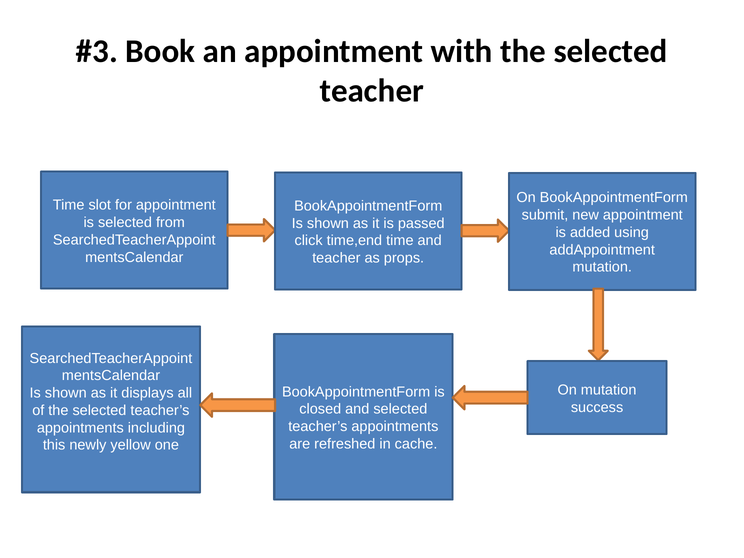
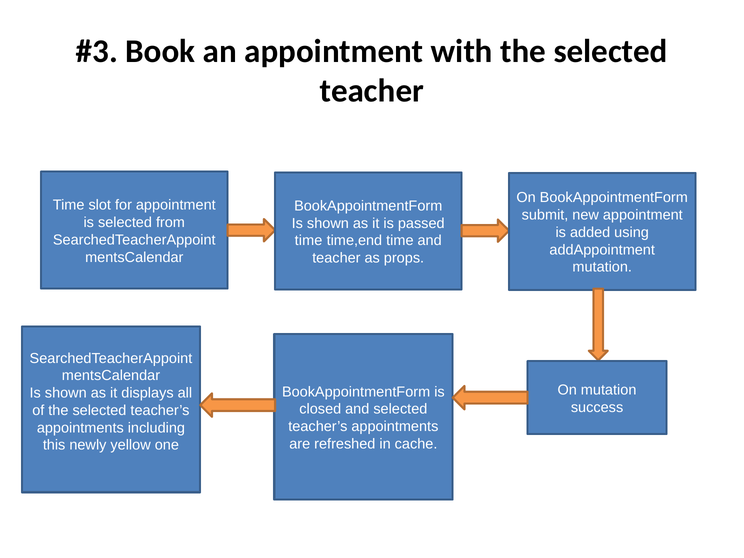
click: click -> time (309, 241)
